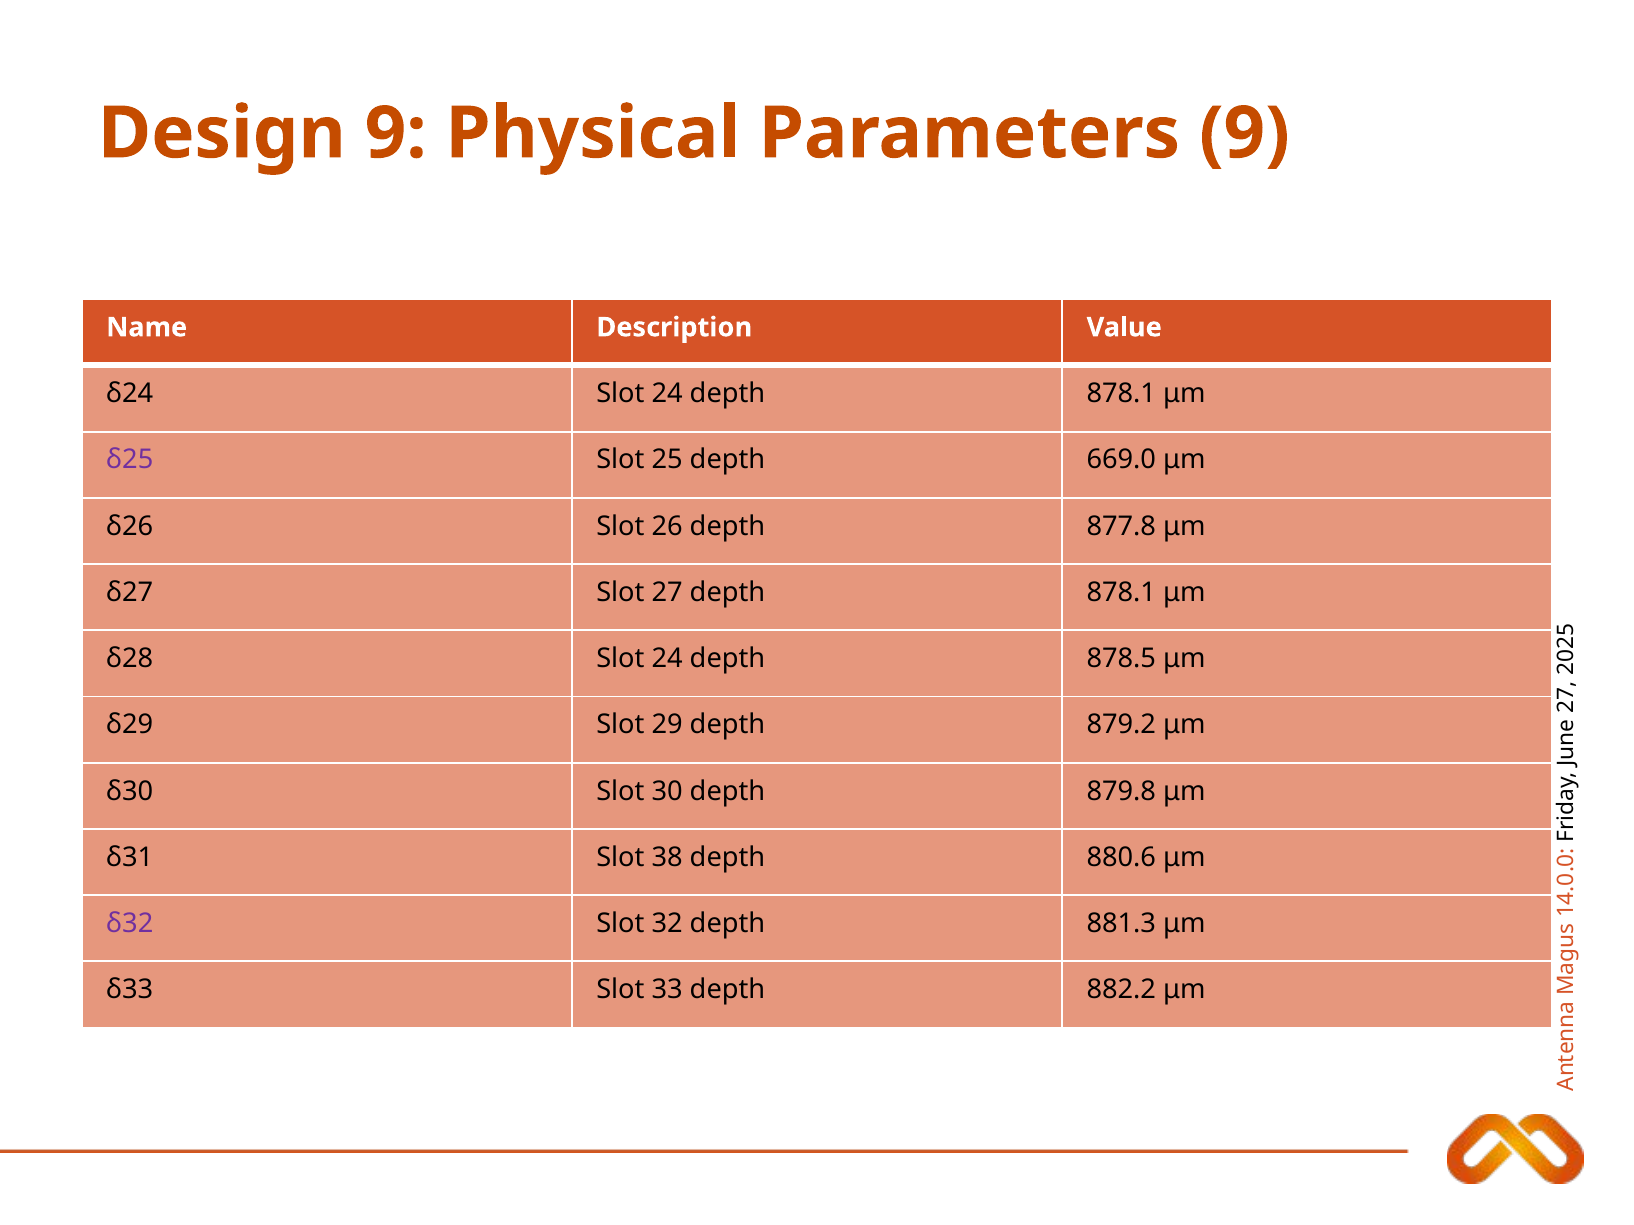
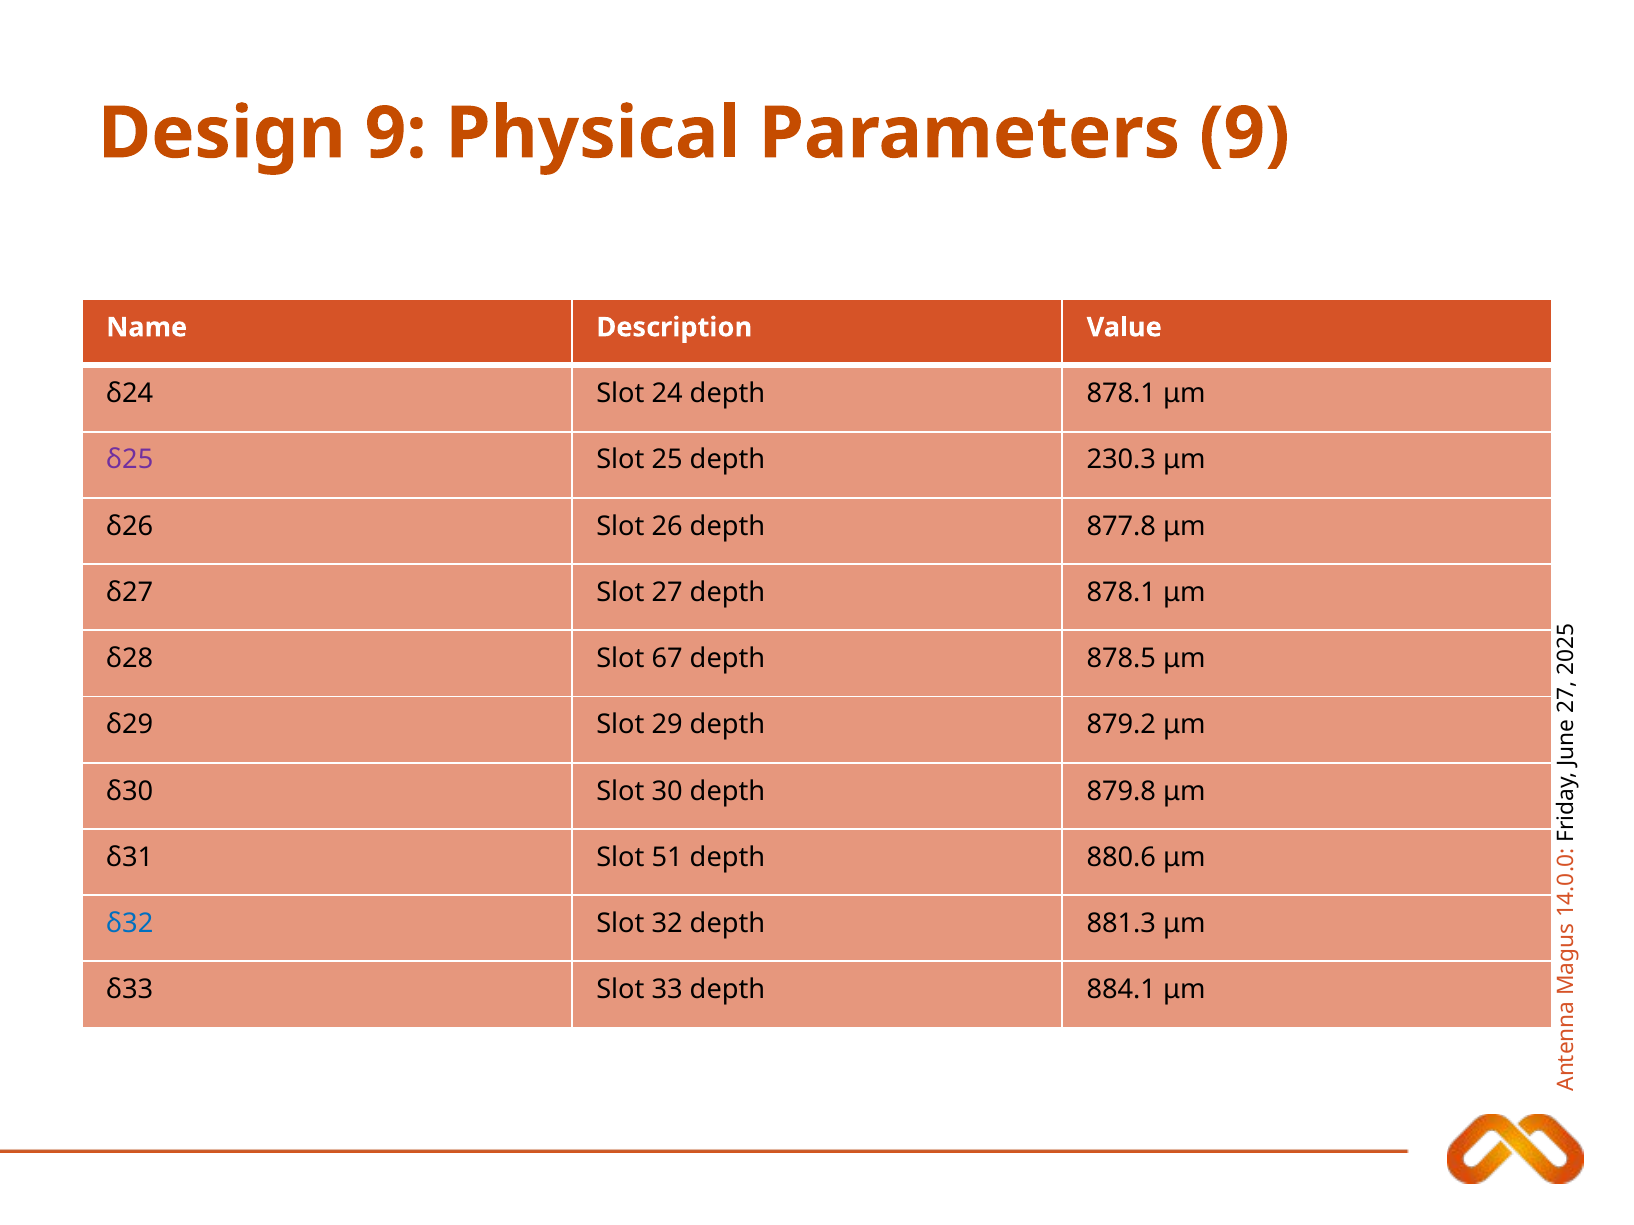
669.0: 669.0 -> 230.3 (1121, 460)
δ28 Slot 24: 24 -> 67 (667, 659)
38: 38 -> 51 (667, 858)
δ32 colour: purple -> blue (130, 924)
882.2: 882.2 -> 884.1 (1121, 990)
